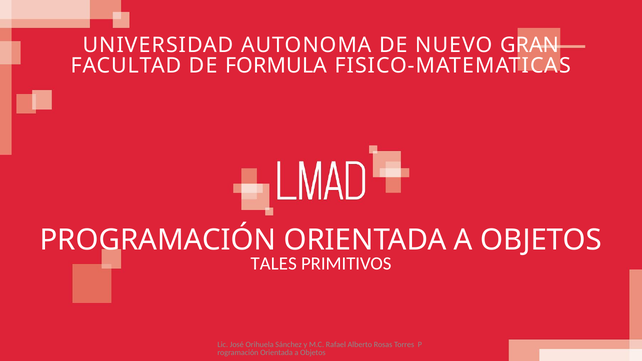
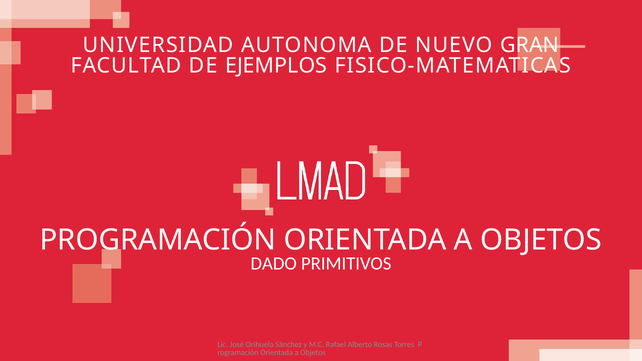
FORMULA: FORMULA -> EJEMPLOS (276, 66)
TALES: TALES -> DADO (274, 264)
